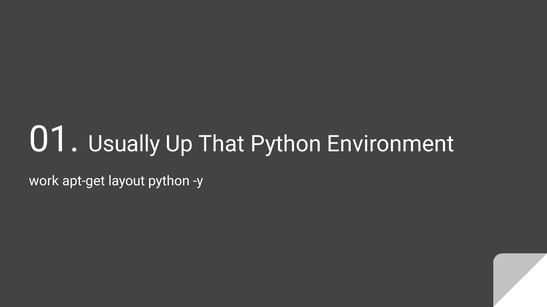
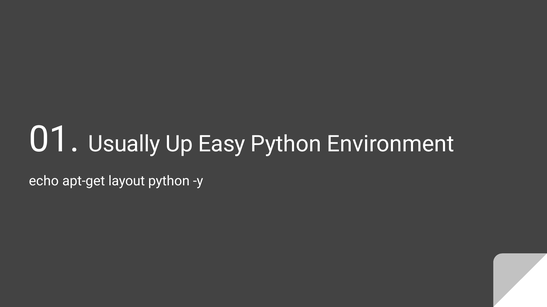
That: That -> Easy (222, 144)
work: work -> echo (44, 181)
